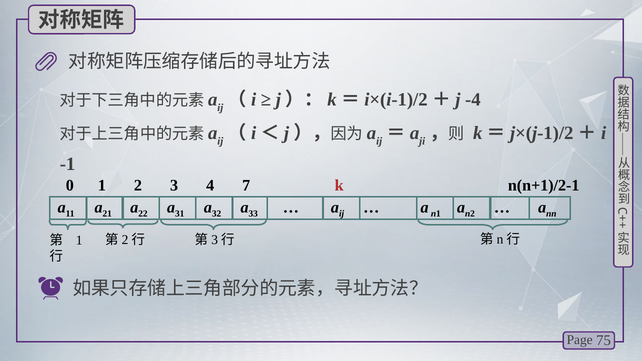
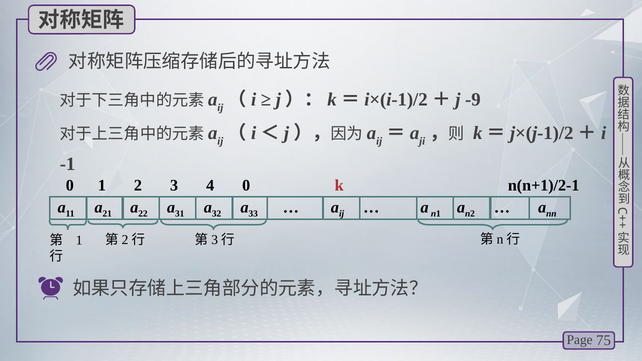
-4: -4 -> -9 (473, 100)
4 7: 7 -> 0 (246, 185)
